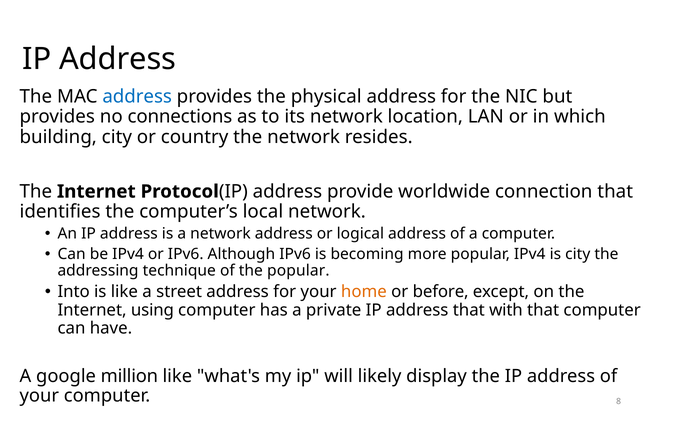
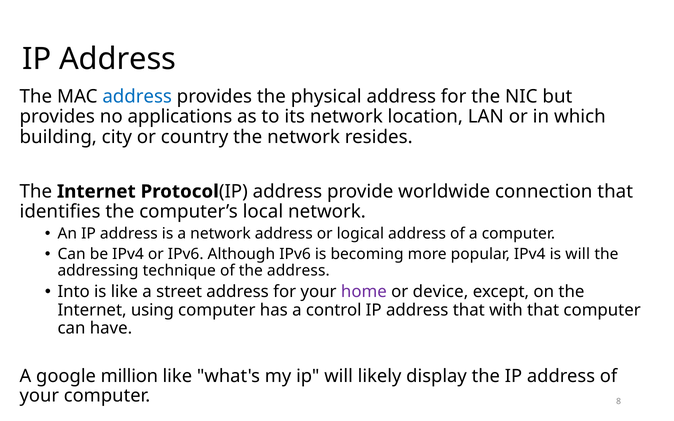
connections: connections -> applications (180, 117)
is city: city -> will (578, 254)
the popular: popular -> address (298, 271)
home colour: orange -> purple (364, 292)
before: before -> device (441, 292)
private: private -> control (334, 310)
